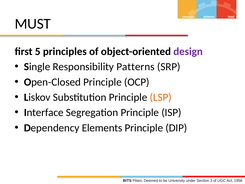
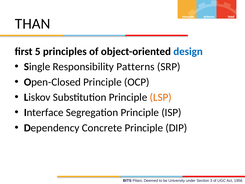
MUST: MUST -> THAN (33, 24)
design colour: purple -> blue (188, 51)
Elements: Elements -> Concrete (102, 128)
